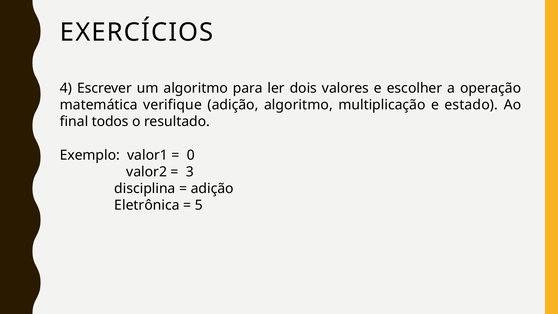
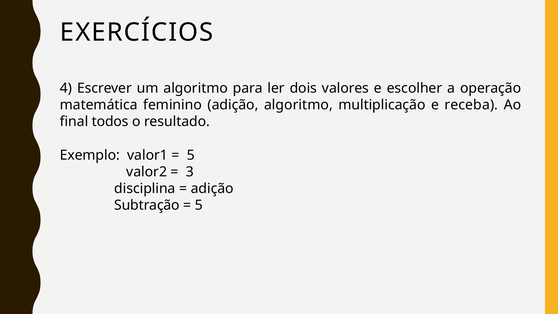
verifique: verifique -> feminino (173, 105)
estado: estado -> receba (471, 105)
0: 0 -> 5 (191, 155)
Eletrônica: Eletrônica -> Subtração (147, 205)
